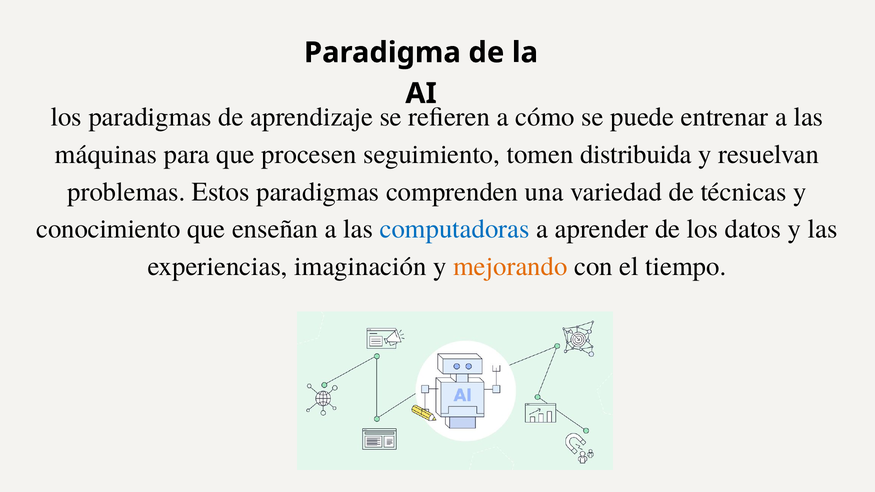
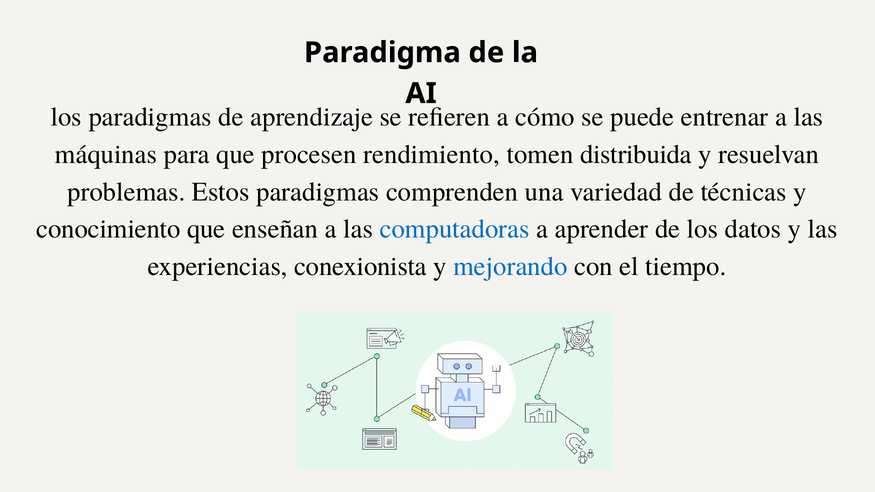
seguimiento: seguimiento -> rendimiento (432, 154)
imaginación: imaginación -> conexionista (361, 267)
mejorando colour: orange -> blue (510, 267)
